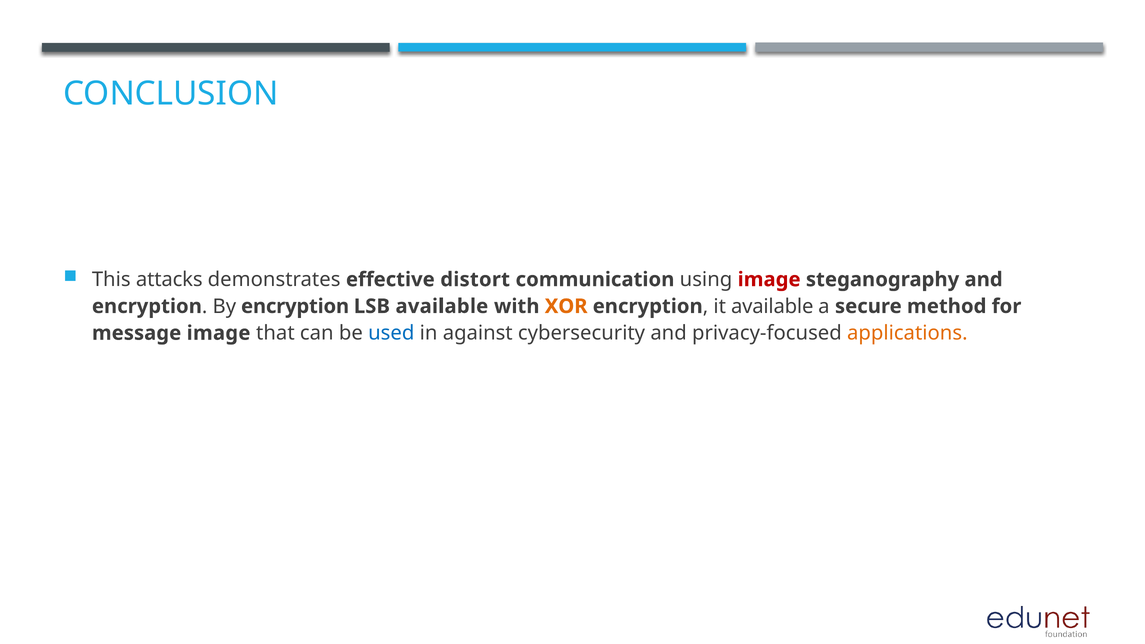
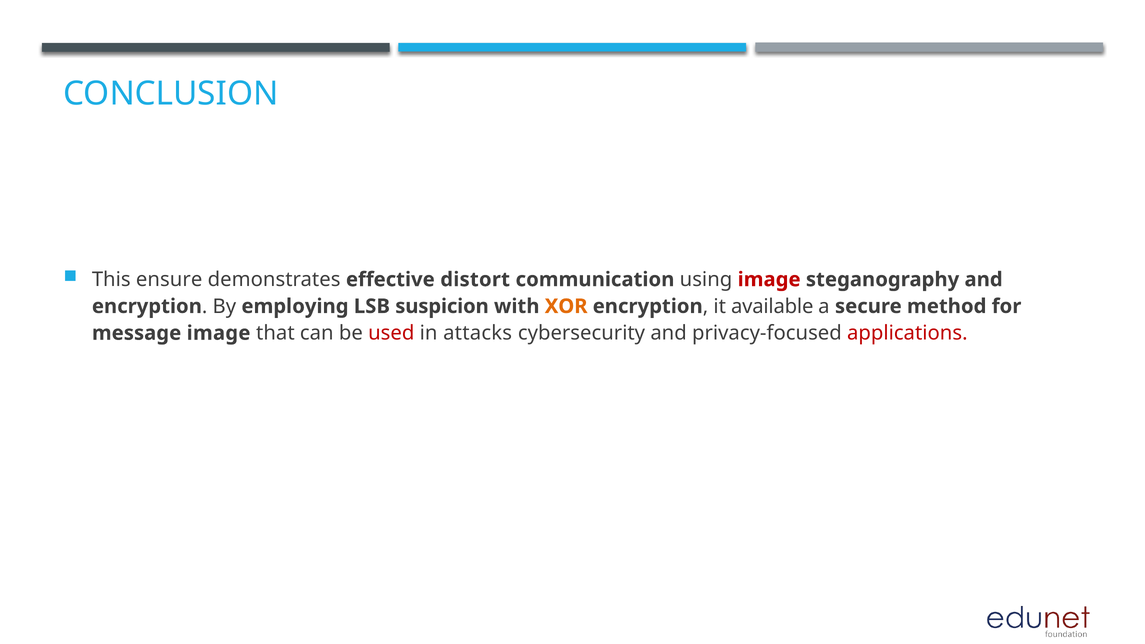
attacks: attacks -> ensure (169, 280)
By encryption: encryption -> employing (295, 306)
LSB available: available -> suspicion (442, 306)
used colour: blue -> red (391, 333)
against: against -> attacks (478, 333)
applications colour: orange -> red (907, 333)
